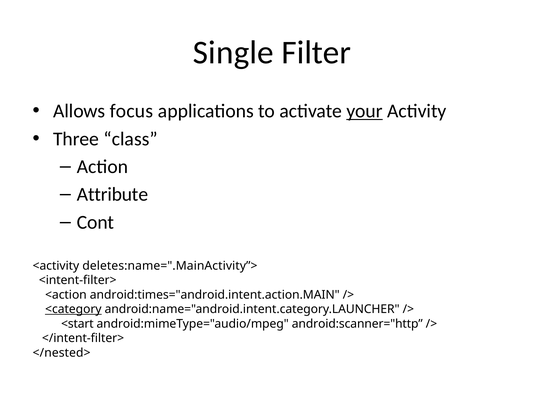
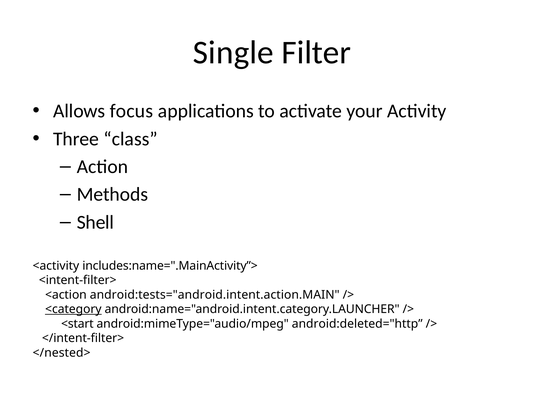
your underline: present -> none (365, 111)
Attribute: Attribute -> Methods (112, 194)
Cont: Cont -> Shell (95, 222)
deletes:name=".MainActivity”>: deletes:name=".MainActivity”> -> includes:name=".MainActivity”> (170, 266)
android:times="android.intent.action.MAIN: android:times="android.intent.action.MAIN -> android:tests="android.intent.action.MAIN (215, 295)
android:scanner="http: android:scanner="http -> android:deleted="http (357, 324)
